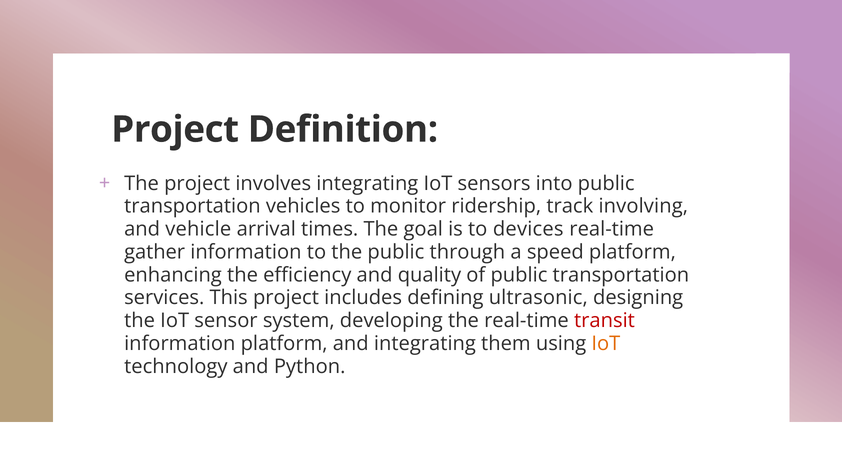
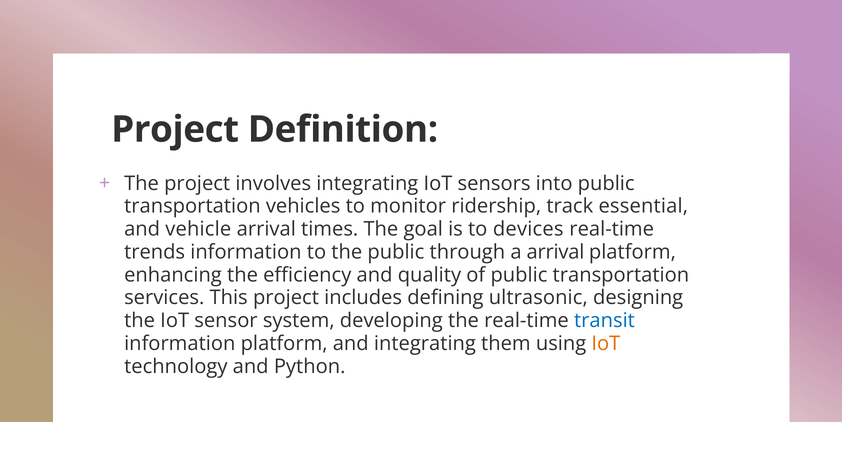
involving: involving -> essential (643, 206)
gather: gather -> trends (155, 252)
a speed: speed -> arrival (555, 252)
transit colour: red -> blue (604, 320)
